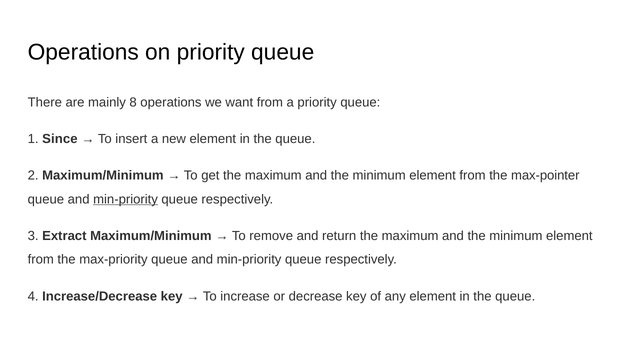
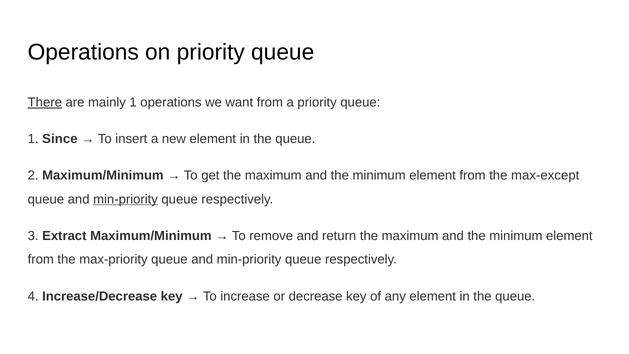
There underline: none -> present (45, 102)
mainly 8: 8 -> 1 (133, 102)
max-pointer: max-pointer -> max-except (545, 176)
